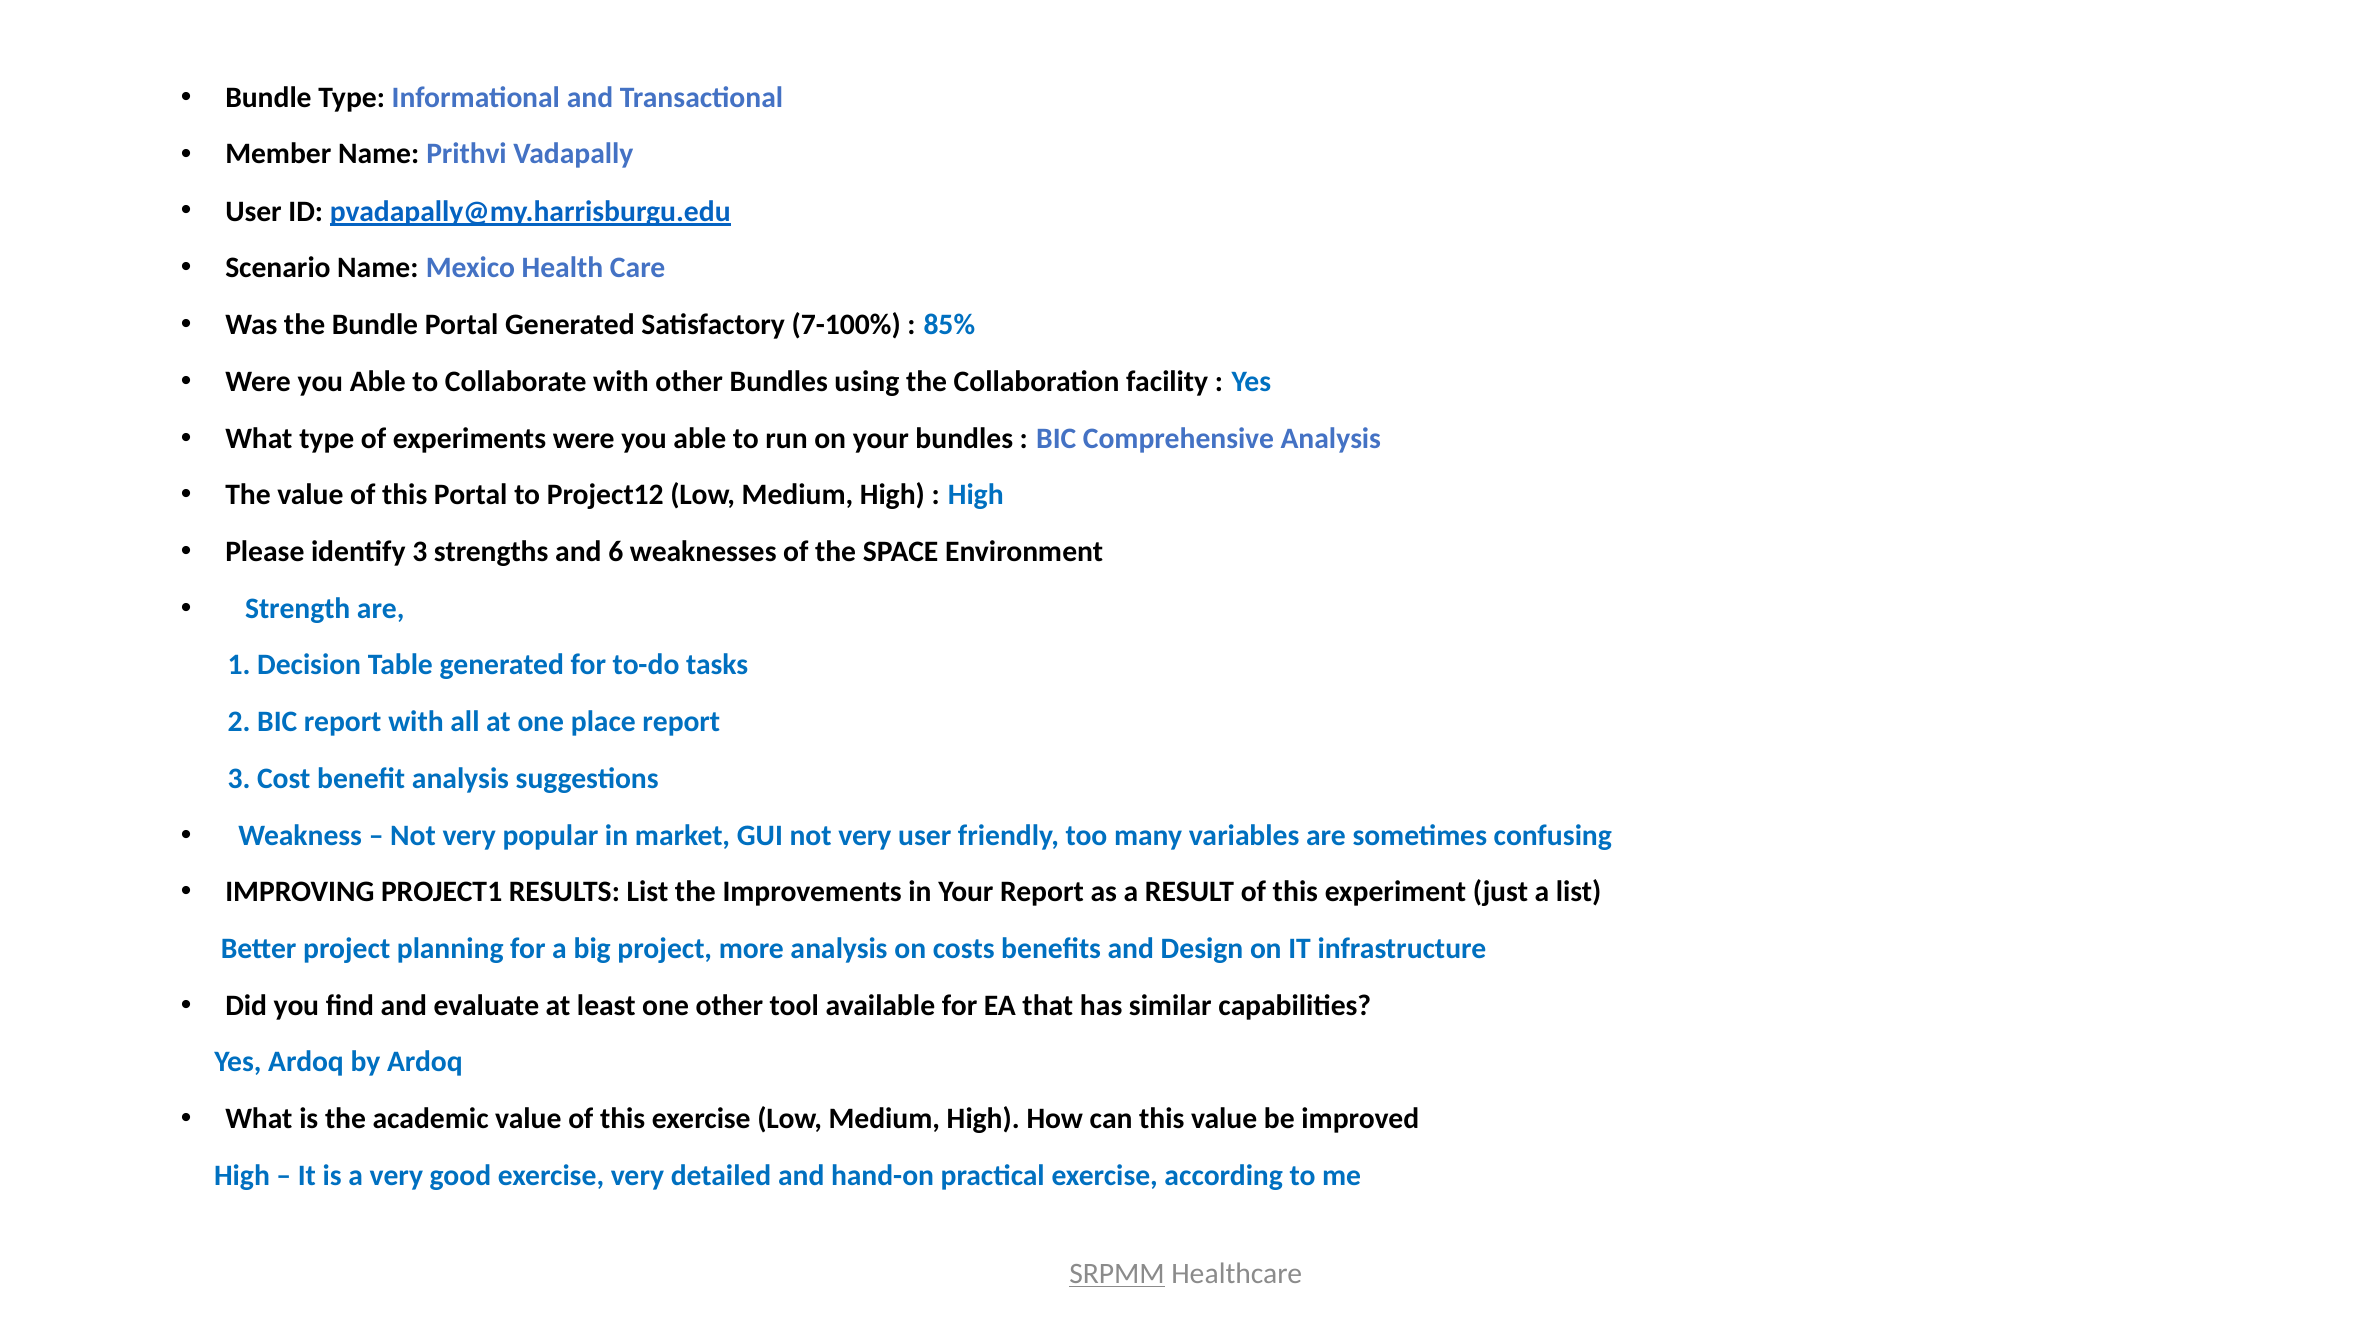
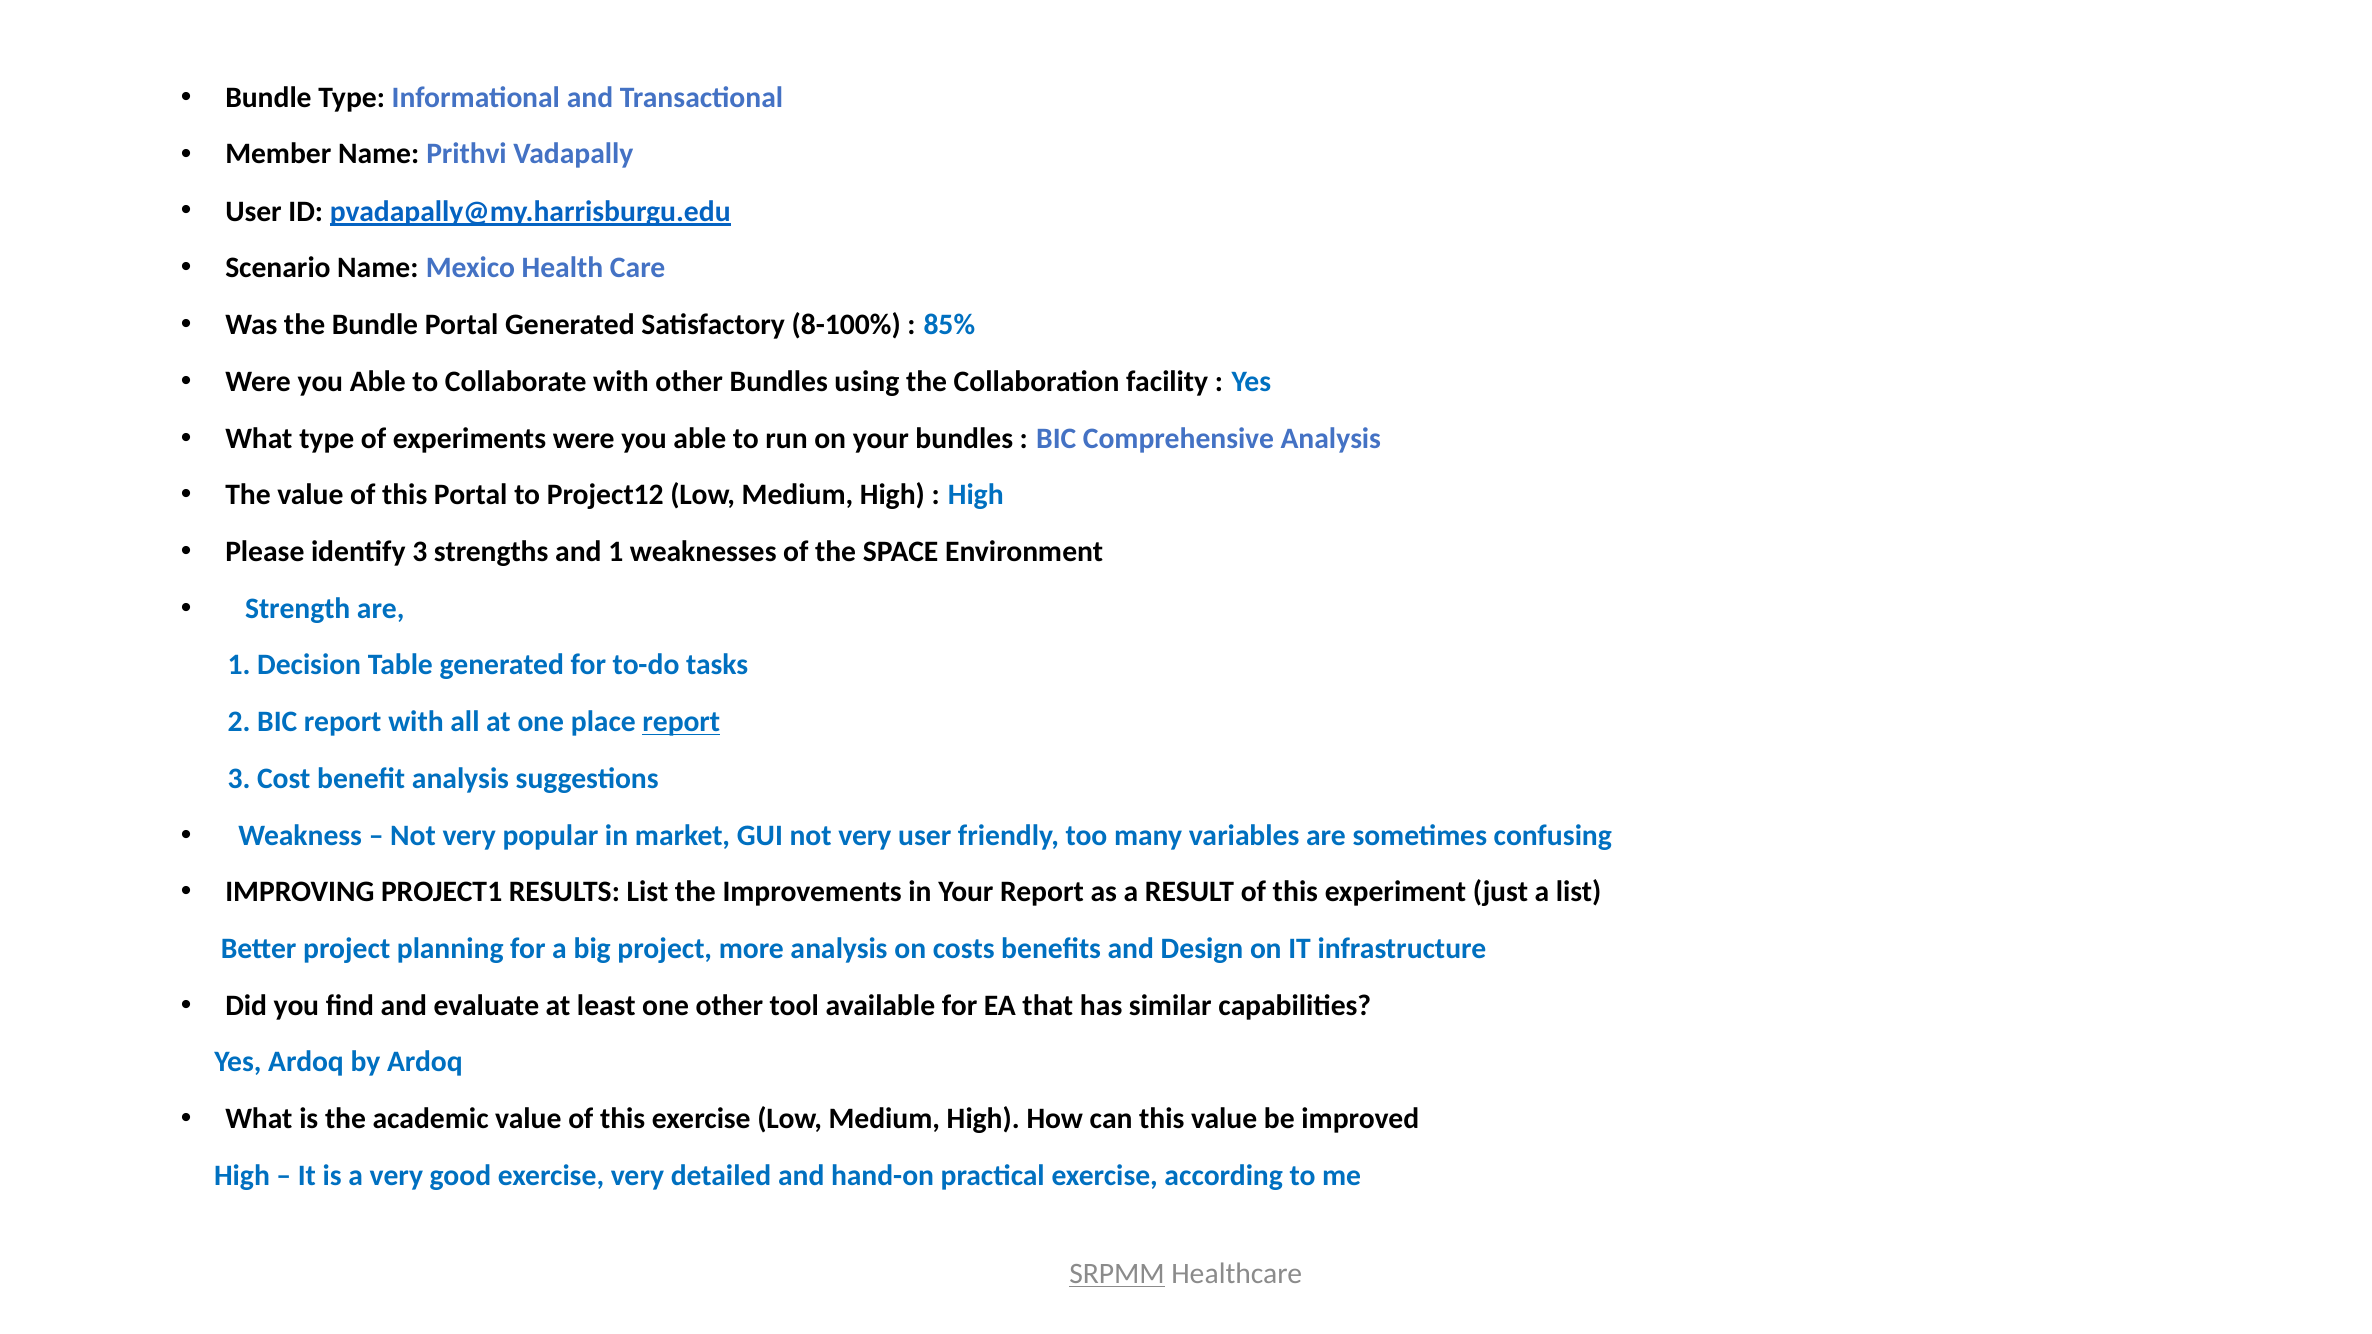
7-100%: 7-100% -> 8-100% (846, 325)
and 6: 6 -> 1 (616, 552)
report underline: none -> present (681, 722)
